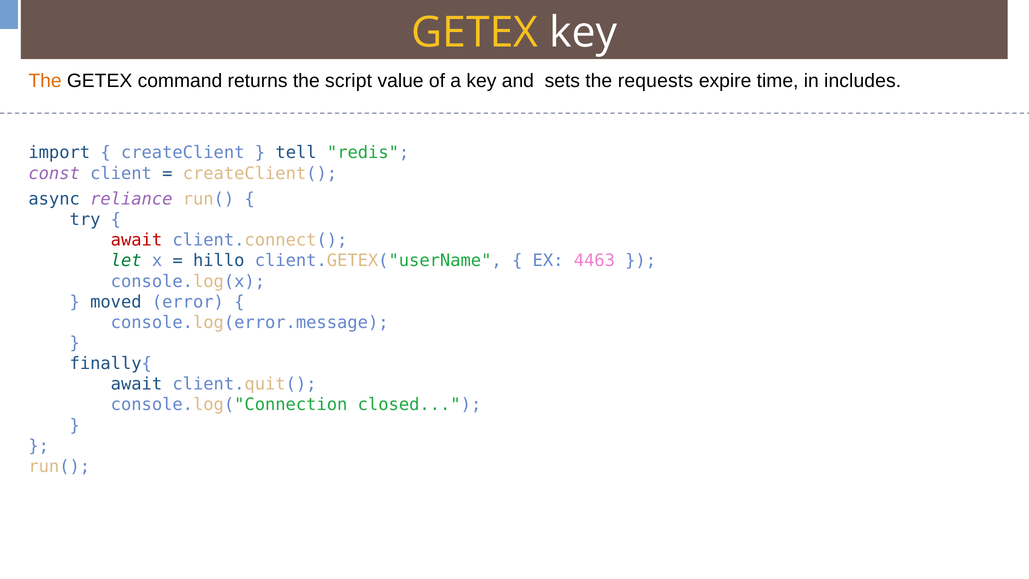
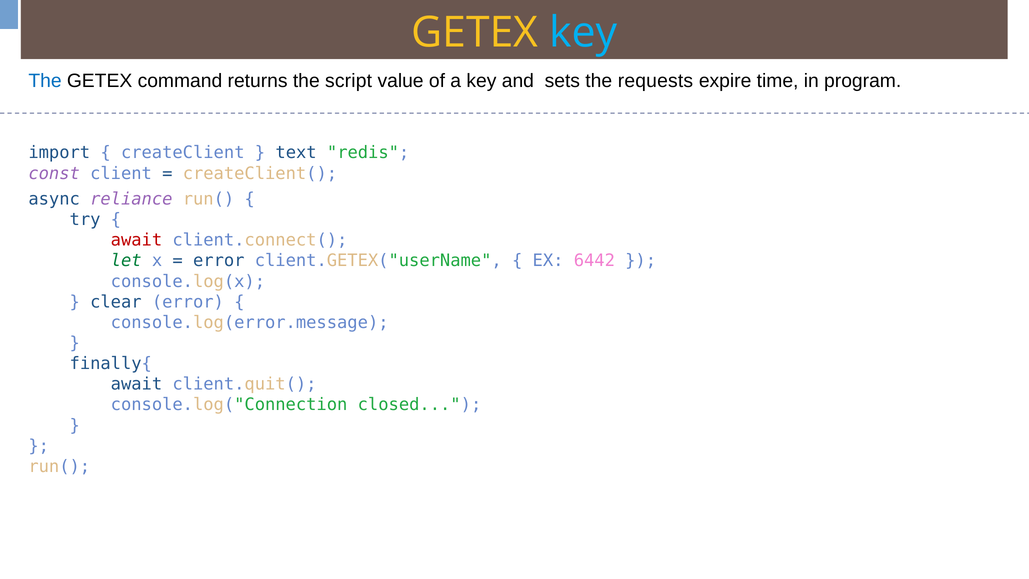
key colour: white -> light blue (583, 33)
The colour: orange -> blue (45, 81)
includes: includes -> program (863, 81)
tell: tell -> text (296, 153)
hillo: hillo -> error (219, 261)
4463: 4463 -> 6442 (594, 261)
moved: moved -> clear (116, 302)
